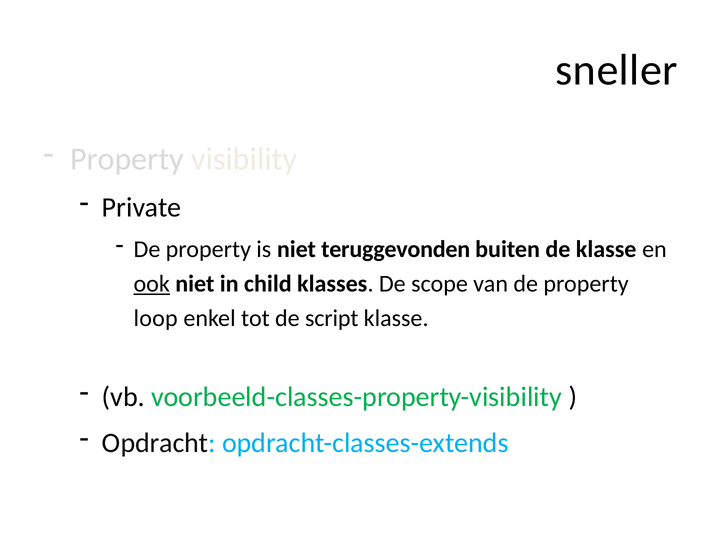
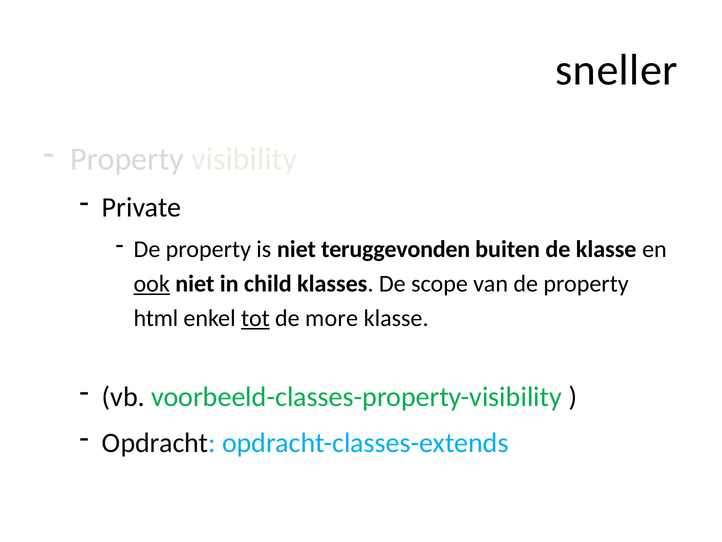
loop: loop -> html (156, 318)
tot underline: none -> present (255, 318)
script: script -> more (332, 318)
